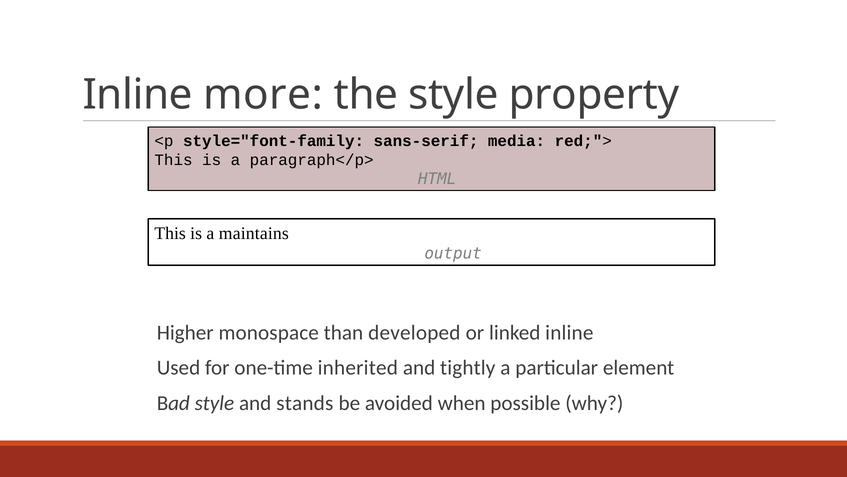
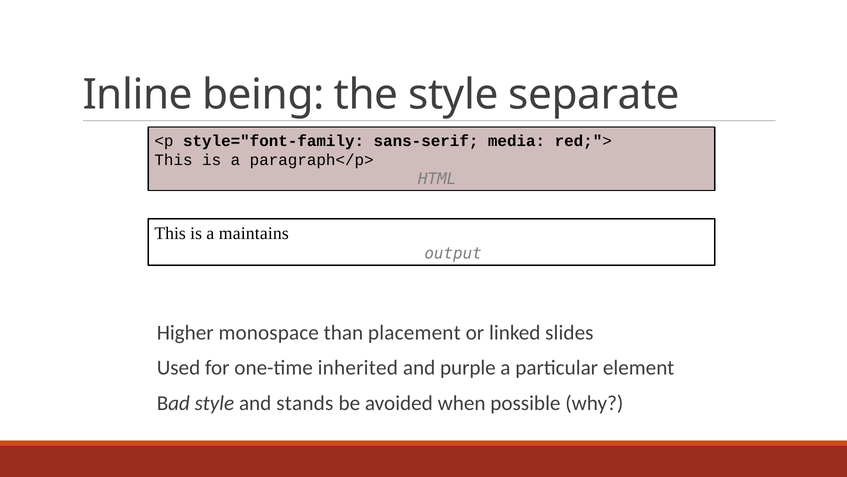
more: more -> being (263, 95)
property: property -> separate (594, 95)
developed: developed -> placement (414, 332)
linked inline: inline -> slides (569, 332)
tightly: tightly -> purple (468, 367)
